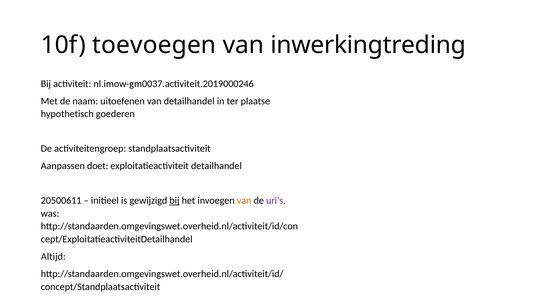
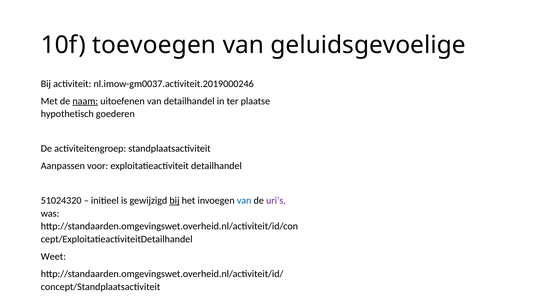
inwerkingtreding: inwerkingtreding -> geluidsgevoelige (368, 45)
naam underline: none -> present (85, 101)
doet: doet -> voor (98, 166)
20500611: 20500611 -> 51024320 (61, 201)
van colour: orange -> blue (244, 201)
Altijd: Altijd -> Weet (53, 257)
